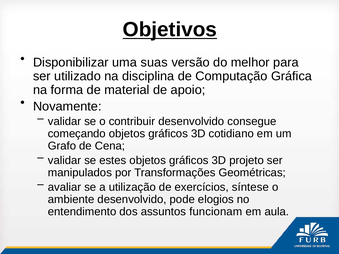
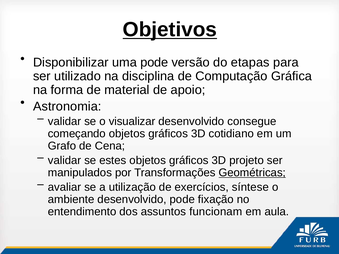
uma suas: suas -> pode (154, 63)
melhor: melhor -> etapas (250, 63)
Novamente: Novamente -> Astronomia (67, 106)
contribuir: contribuir -> visualizar (132, 122)
Geométricas underline: none -> present (252, 173)
elogios: elogios -> fixação (216, 200)
